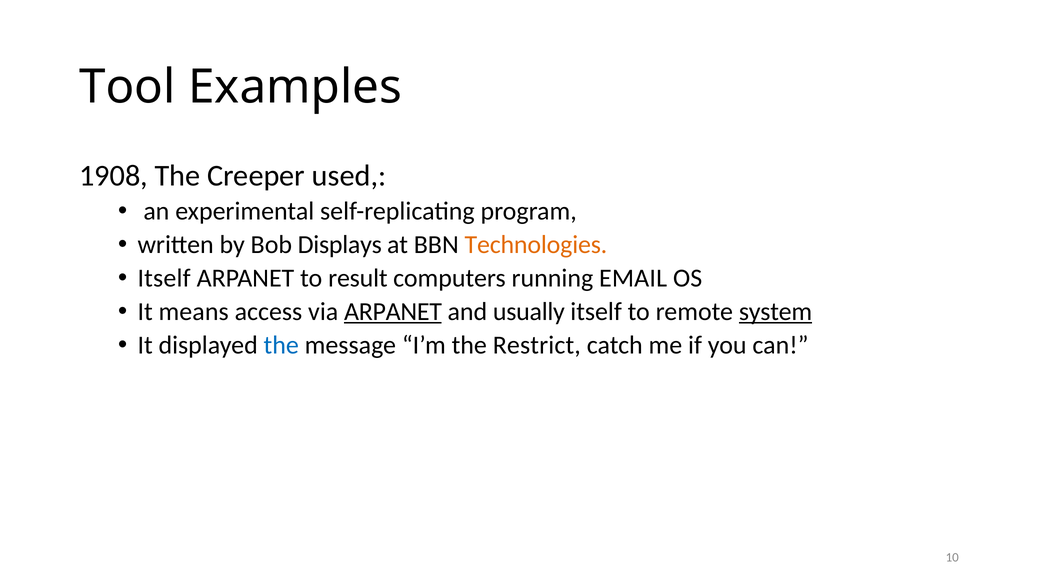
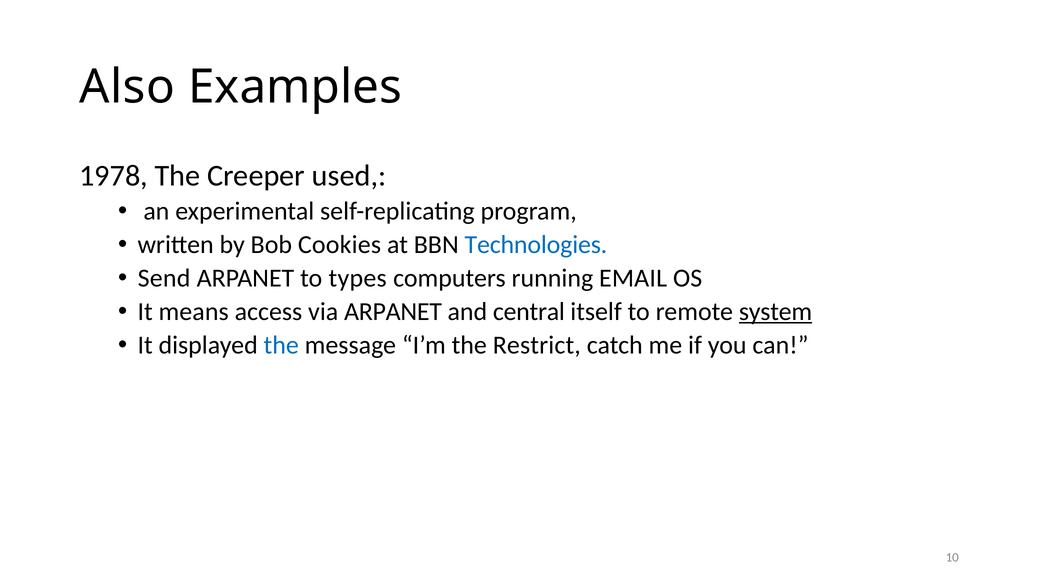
Tool: Tool -> Also (127, 87)
1908: 1908 -> 1978 (114, 175)
Displays: Displays -> Cookies (339, 245)
Technologies colour: orange -> blue (536, 245)
Itself: Itself -> Send (164, 278)
result: result -> types (358, 278)
ARPANET underline: present -> none (393, 312)
usually: usually -> central (529, 312)
